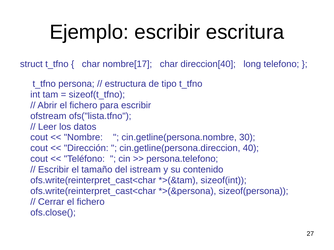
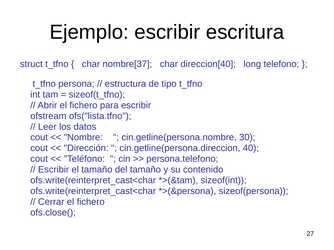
nombre[17: nombre[17 -> nombre[37 (127, 64)
del istream: istream -> tamaño (145, 170)
